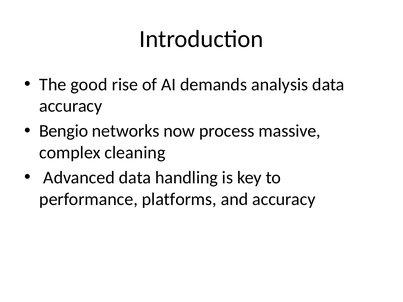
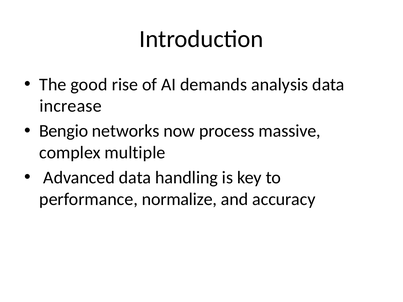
accuracy: accuracy -> increase (71, 106)
cleaning: cleaning -> multiple (135, 153)
platforms: platforms -> normalize (179, 199)
